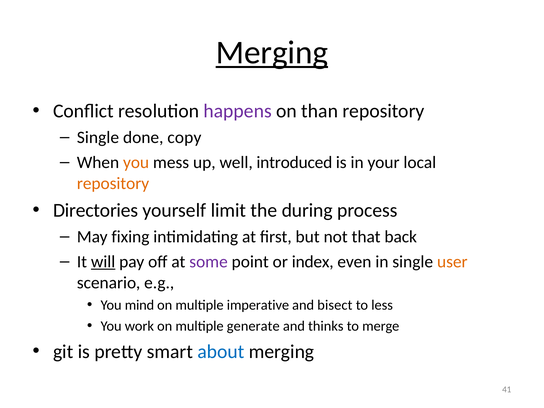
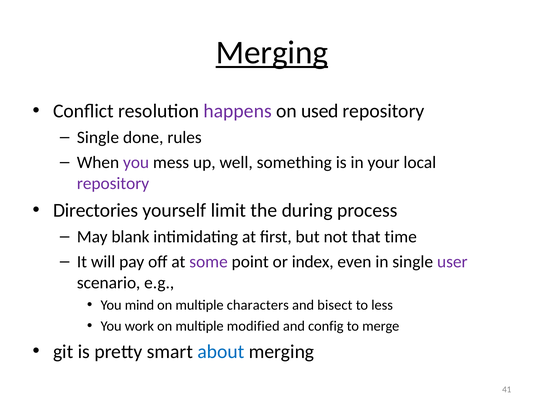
than: than -> used (320, 111)
copy: copy -> rules (185, 137)
you colour: orange -> purple (136, 162)
introduced: introduced -> something (294, 162)
repository colour: orange -> purple (113, 183)
fixing: fixing -> blank (130, 237)
back: back -> time (401, 237)
will underline: present -> none (103, 262)
user colour: orange -> purple (452, 262)
imperative: imperative -> characters (258, 305)
generate: generate -> modified (253, 326)
thinks: thinks -> config (326, 326)
